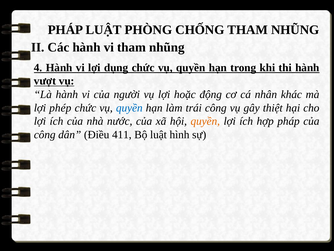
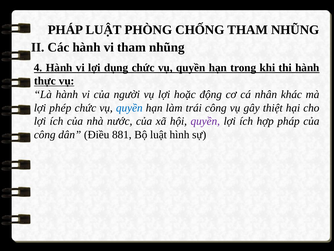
vượt: vượt -> thực (45, 81)
quyền colour: orange -> purple (205, 121)
411: 411 -> 881 (122, 134)
